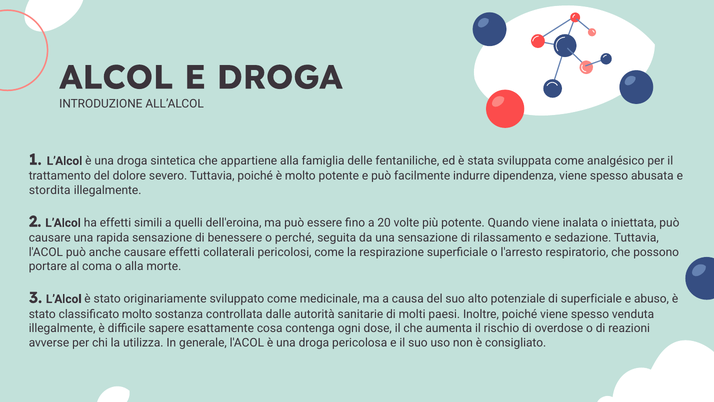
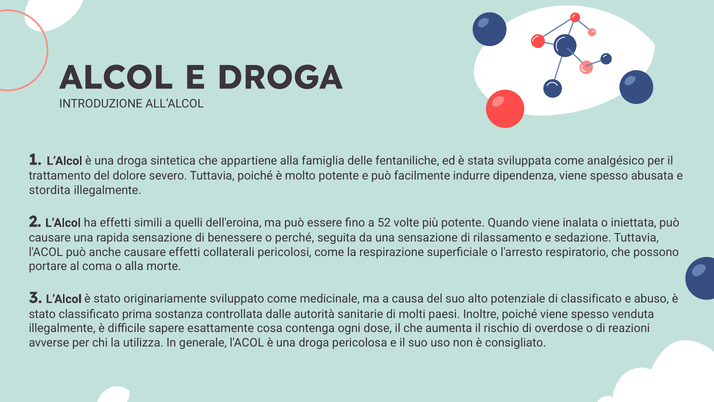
20: 20 -> 52 (384, 223)
di superficiale: superficiale -> classificato (591, 299)
classificato molto: molto -> prima (137, 314)
